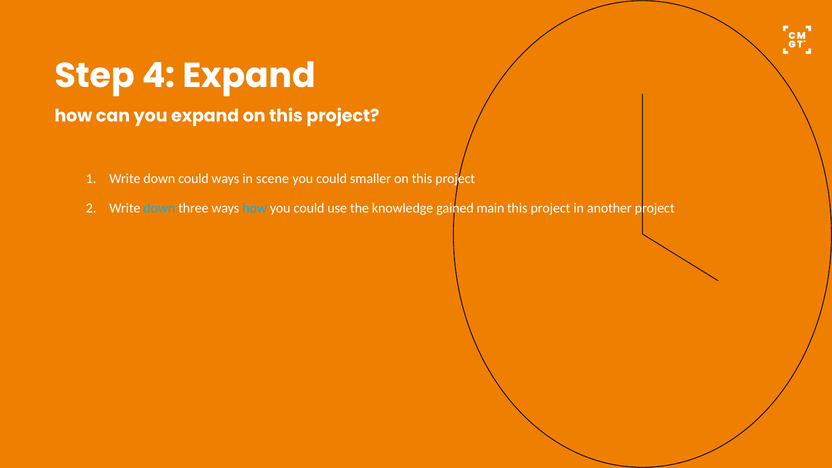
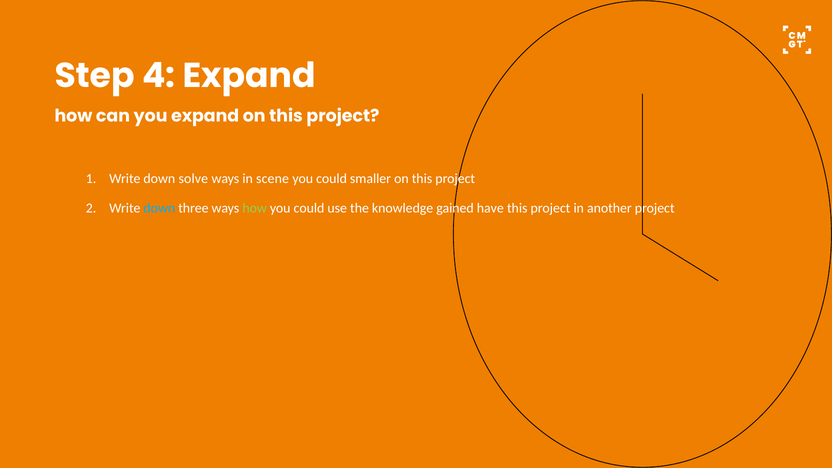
down could: could -> solve (193, 179)
how colour: light blue -> light green (255, 208)
main: main -> have (490, 208)
